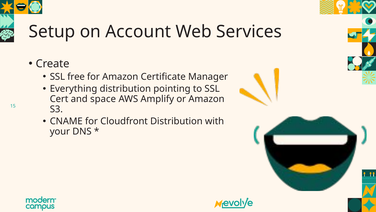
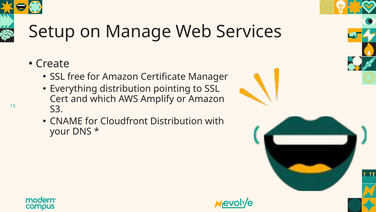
Account: Account -> Manage (138, 32)
space: space -> which (103, 99)
